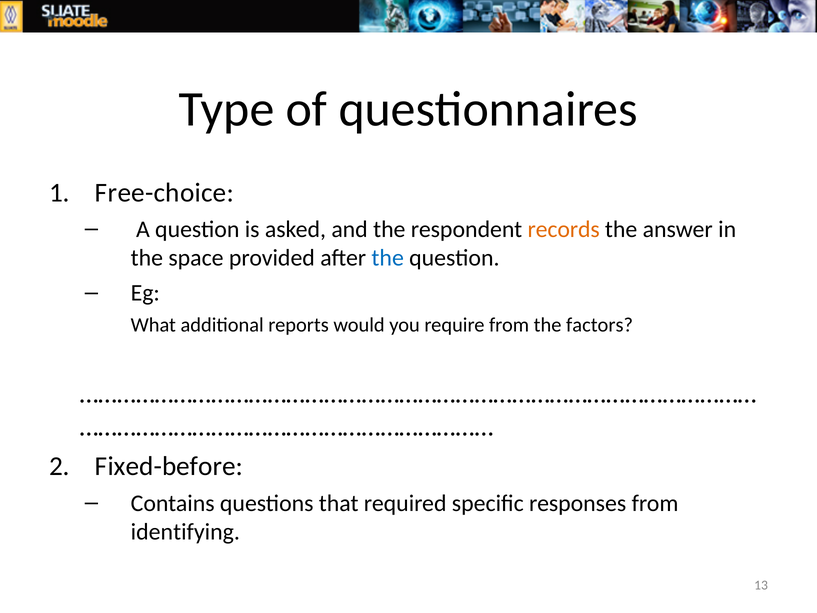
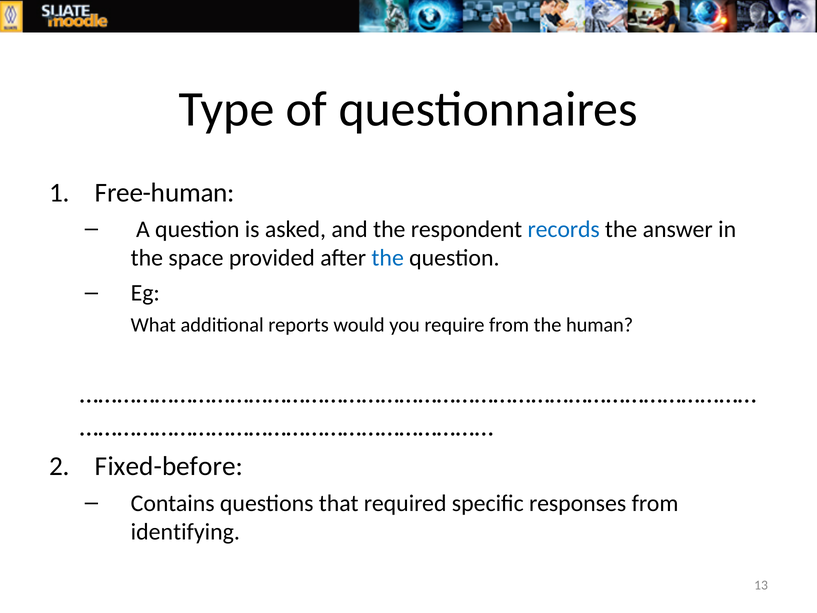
Free-choice: Free-choice -> Free-human (165, 193)
records colour: orange -> blue (564, 229)
factors: factors -> human (600, 325)
